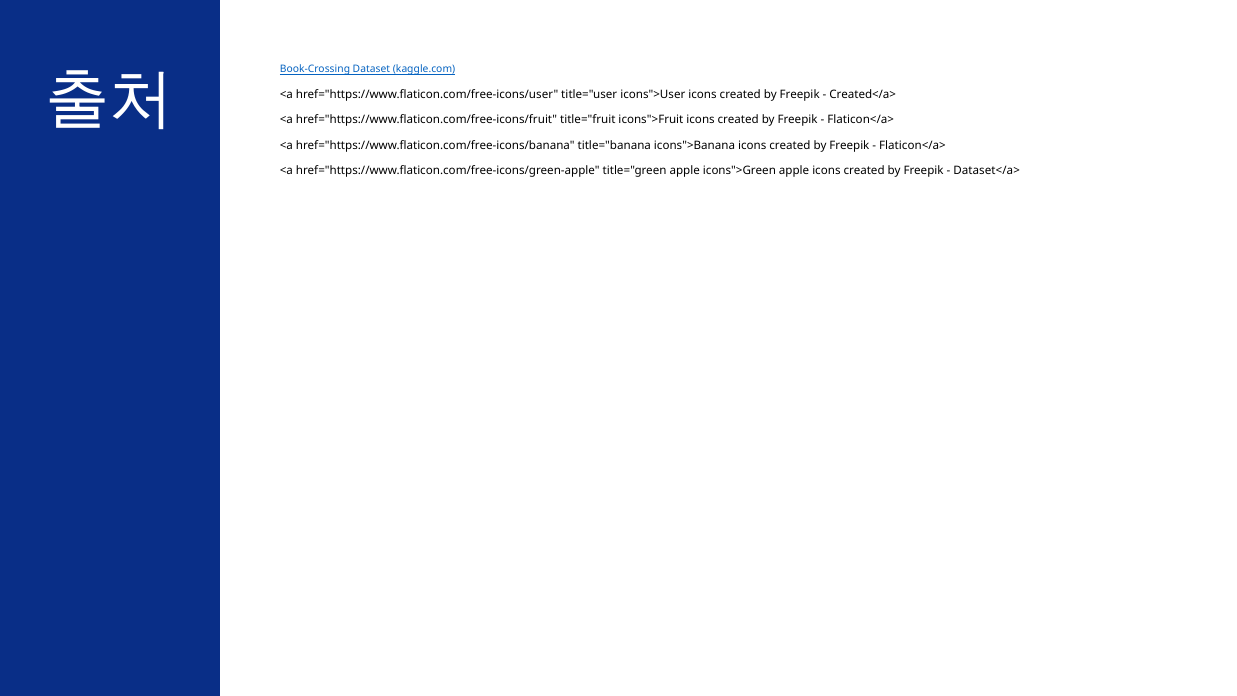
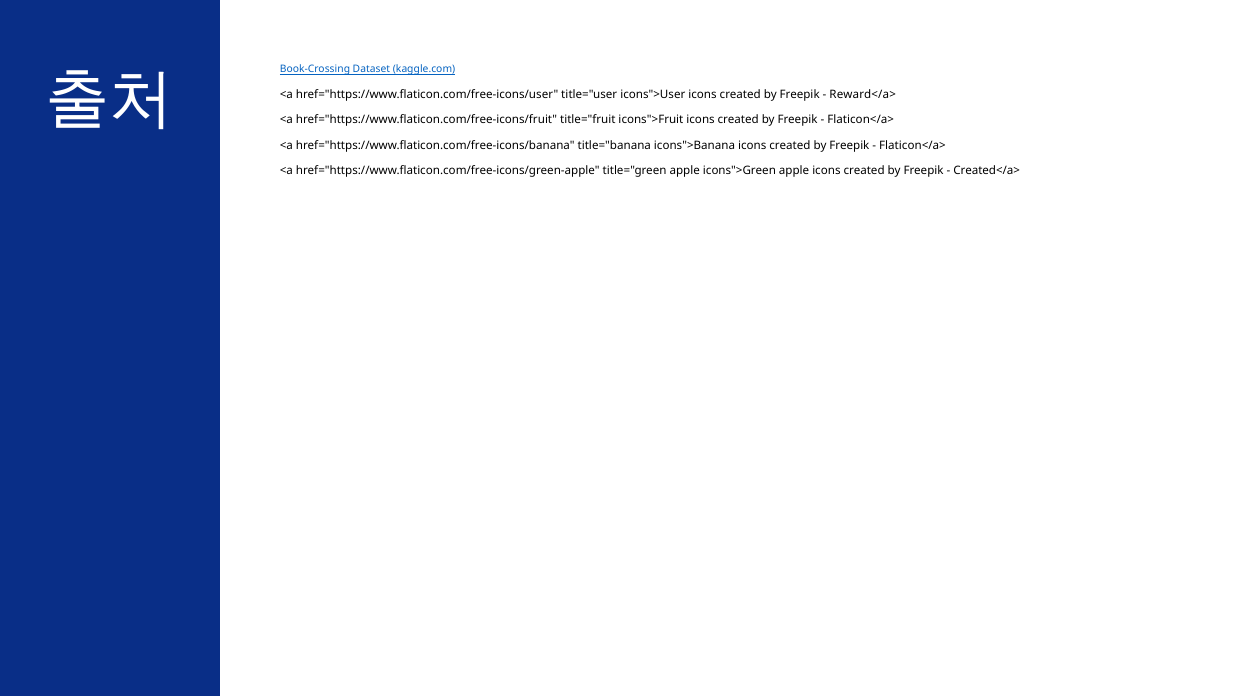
Created</a>: Created</a> -> Reward</a> (863, 95)
Dataset</a>: Dataset</a> -> Created</a> (987, 171)
